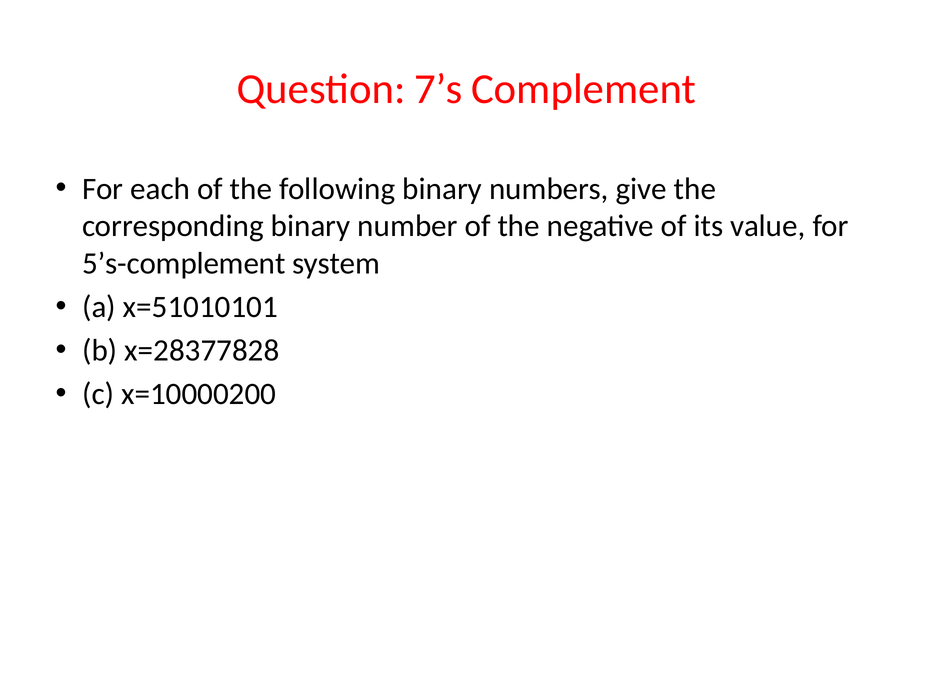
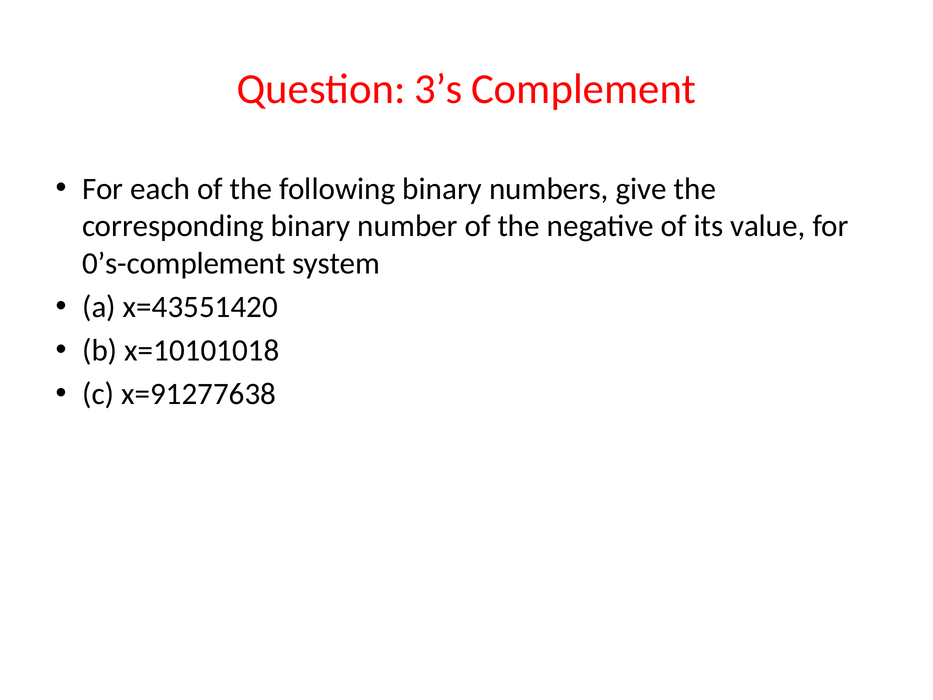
7’s: 7’s -> 3’s (439, 89)
5’s-complement: 5’s-complement -> 0’s-complement (184, 263)
x=51010101: x=51010101 -> x=43551420 (200, 307)
x=28377828: x=28377828 -> x=10101018 (202, 350)
x=10000200: x=10000200 -> x=91277638 (199, 394)
